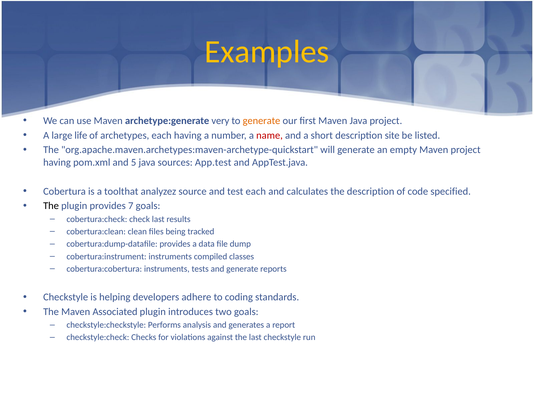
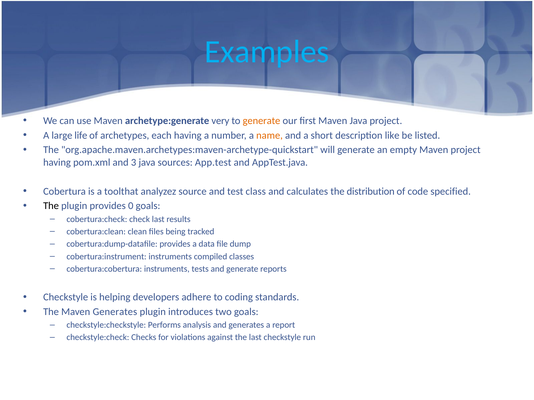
Examples colour: yellow -> light blue (267, 52)
name colour: red -> orange (269, 135)
site: site -> like (392, 135)
5: 5 -> 3 (134, 162)
test each: each -> class (256, 192)
the description: description -> distribution (371, 192)
7: 7 -> 0 (131, 206)
Maven Associated: Associated -> Generates (115, 312)
